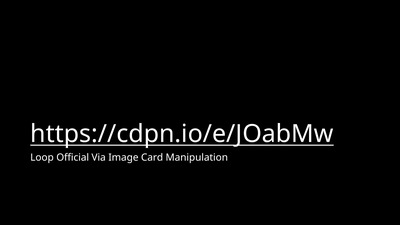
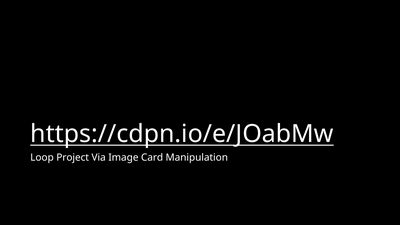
Official: Official -> Project (73, 157)
